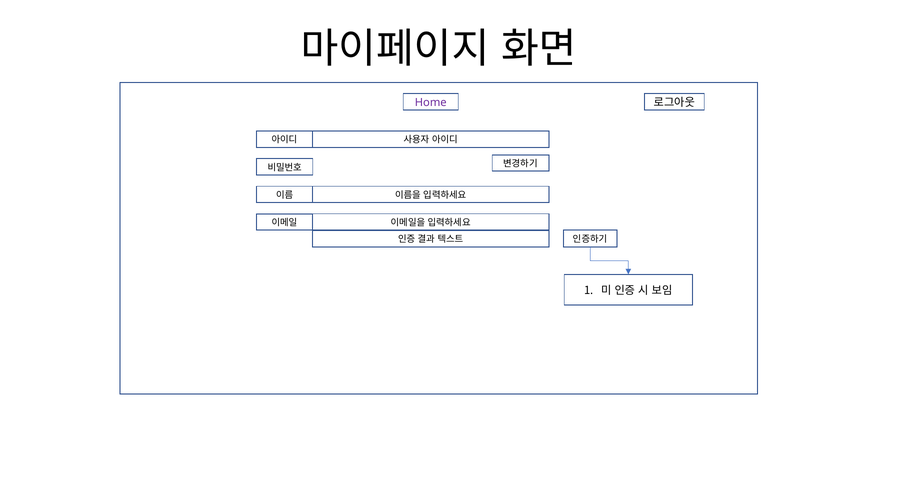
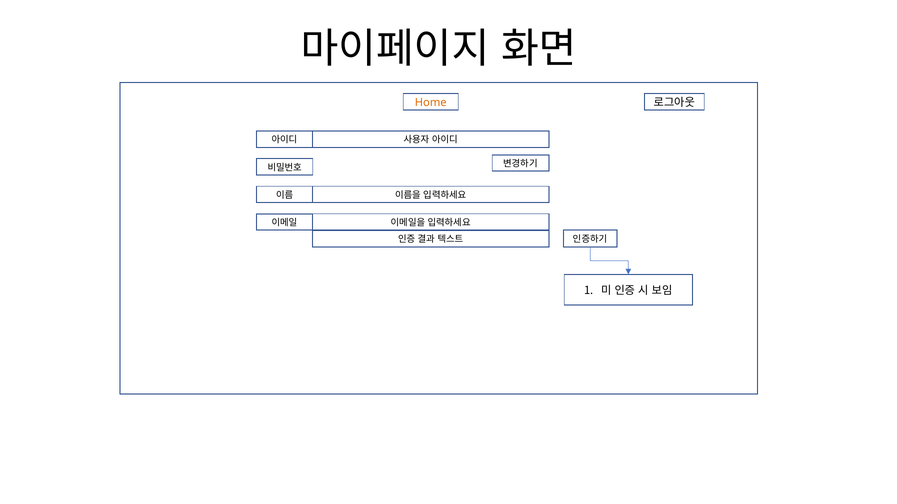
Home colour: purple -> orange (431, 103)
